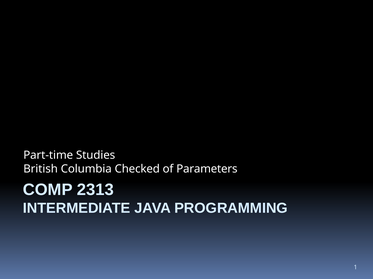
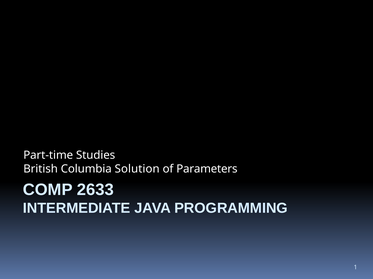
Checked: Checked -> Solution (137, 169)
2313: 2313 -> 2633 (95, 190)
